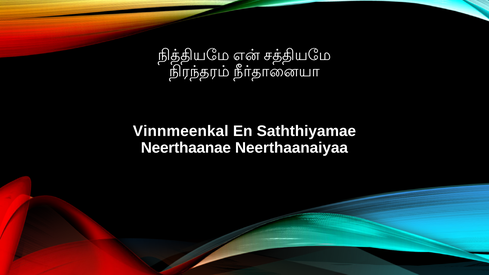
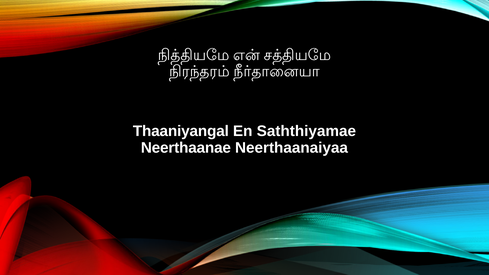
Vinnmeenkal: Vinnmeenkal -> Thaaniyangal (181, 131)
